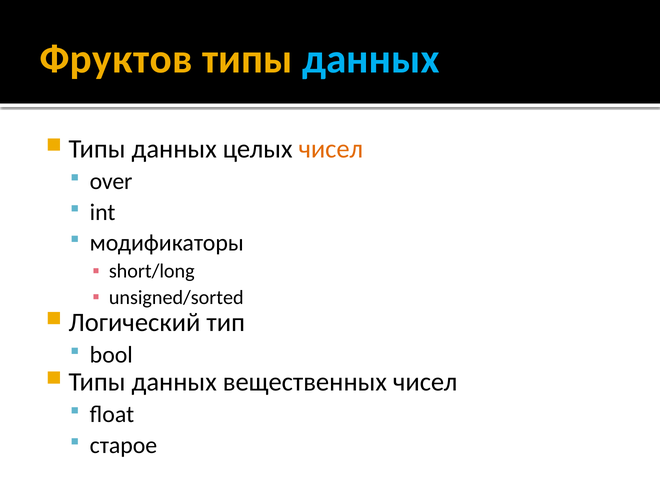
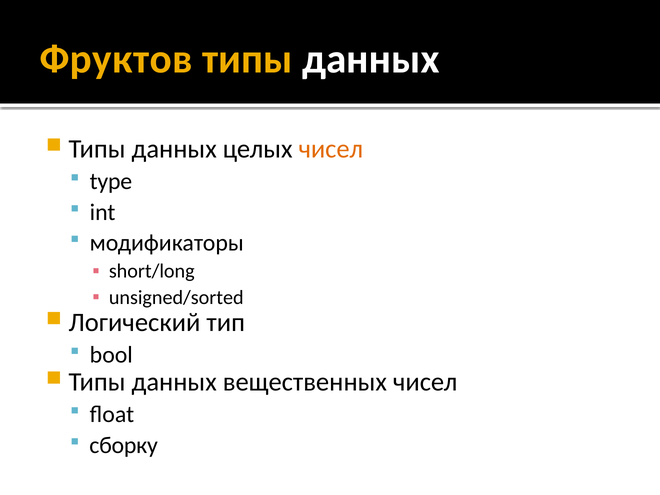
данных colour: light blue -> white (371, 59)
over: over -> type (111, 181)
старое: старое -> сборку (124, 445)
